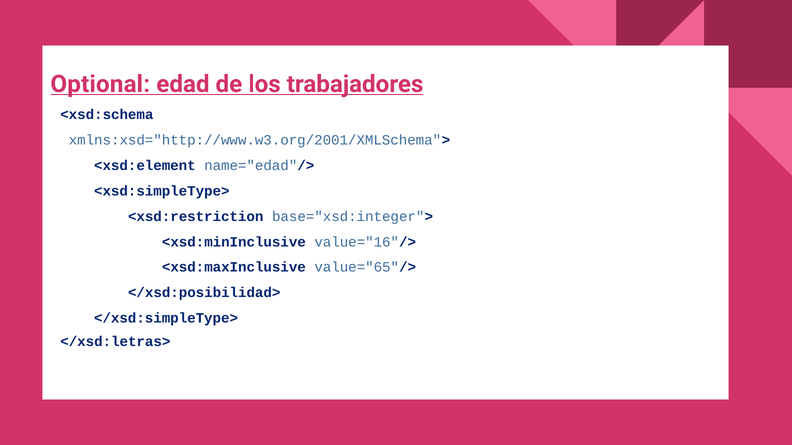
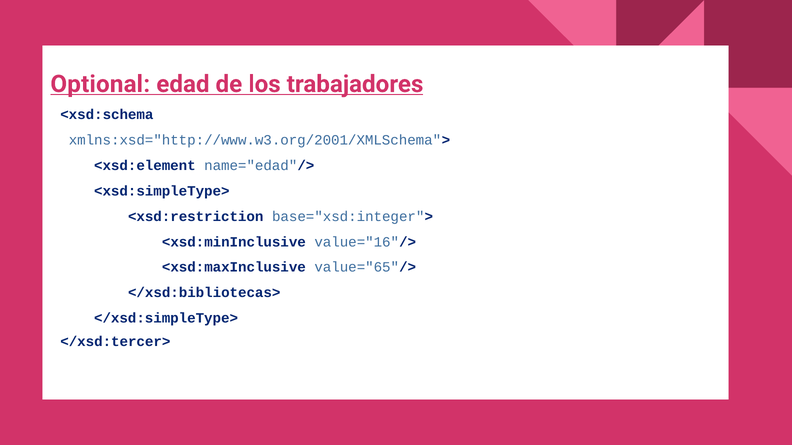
</xsd:posibilidad>: </xsd:posibilidad> -> </xsd:bibliotecas> (204, 293)
</xsd:letras>: </xsd:letras> -> </xsd:tercer> (115, 342)
